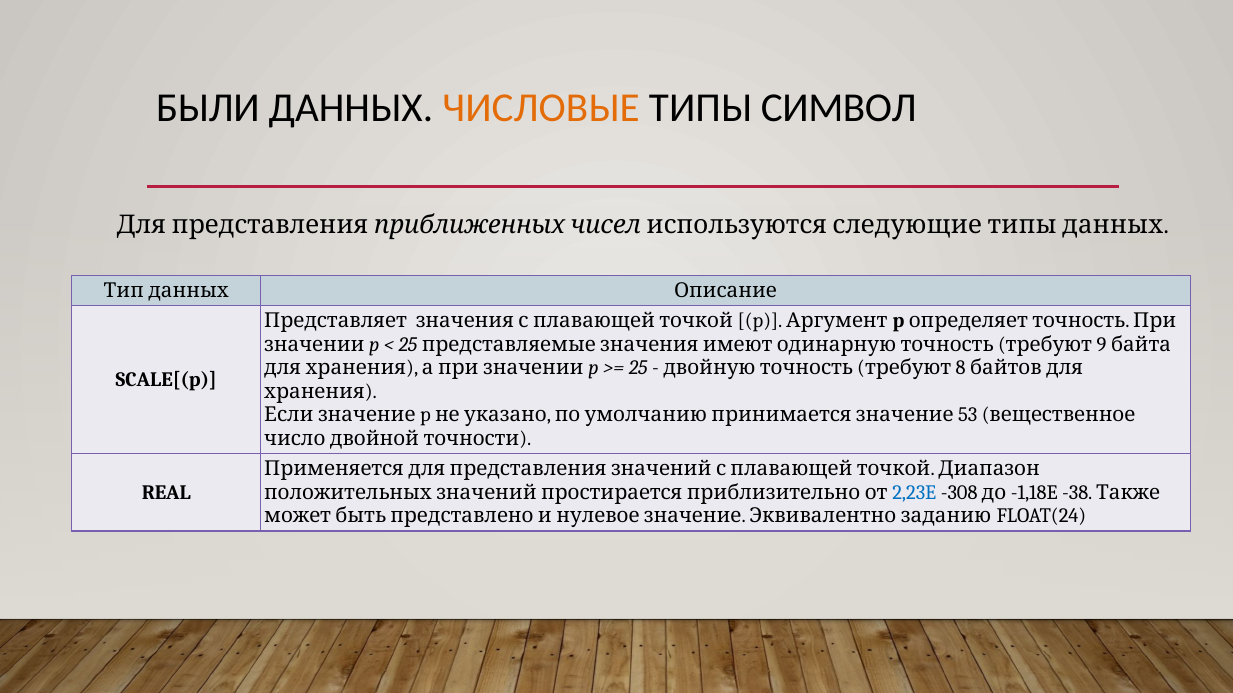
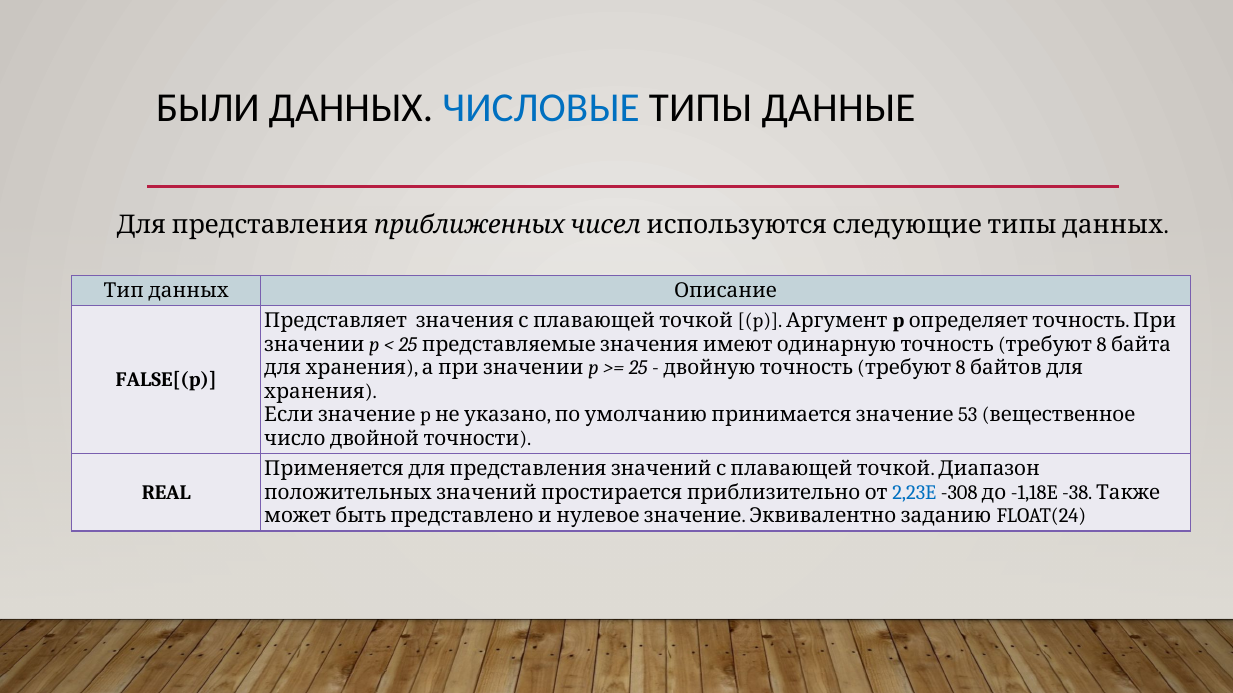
ЧИСЛОВЫЕ colour: orange -> blue (541, 108)
СИМВОЛ: СИМВОЛ -> ДАННЫЕ (838, 108)
9: 9 -> 8 (1102, 345)
SCALE[(p: SCALE[(p -> FALSE[(p (166, 380)
